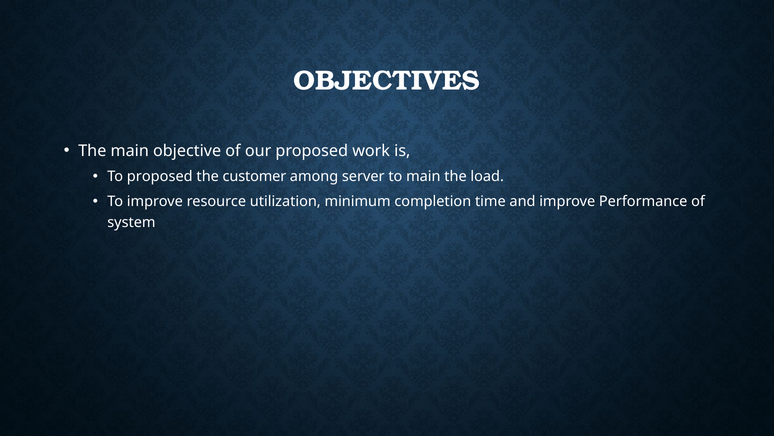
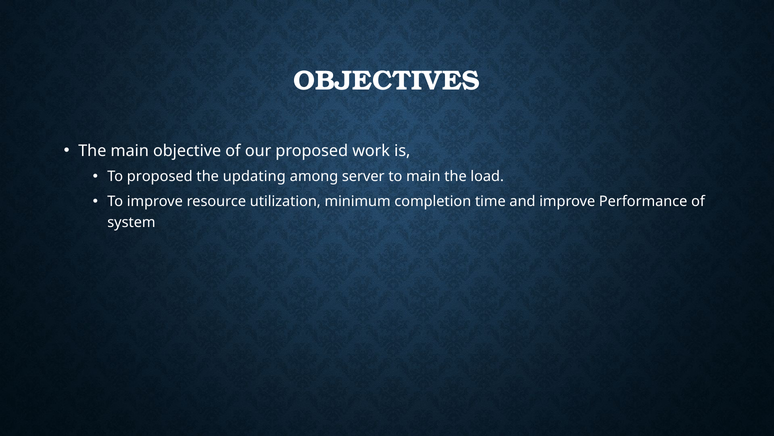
customer: customer -> updating (254, 176)
